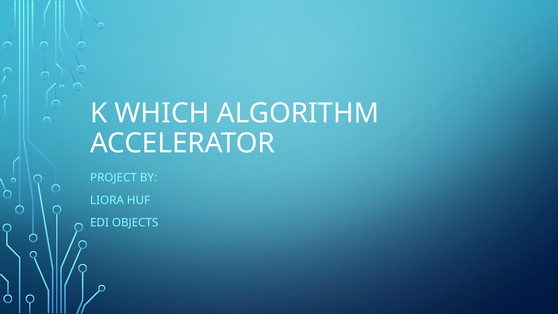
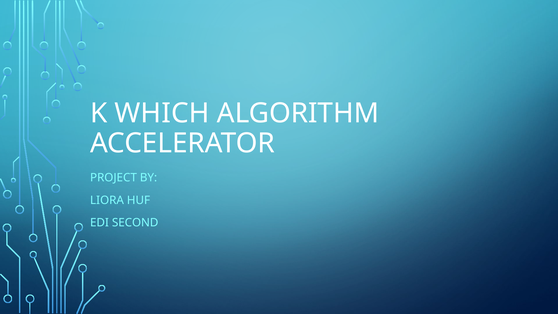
OBJECTS: OBJECTS -> SECOND (135, 223)
